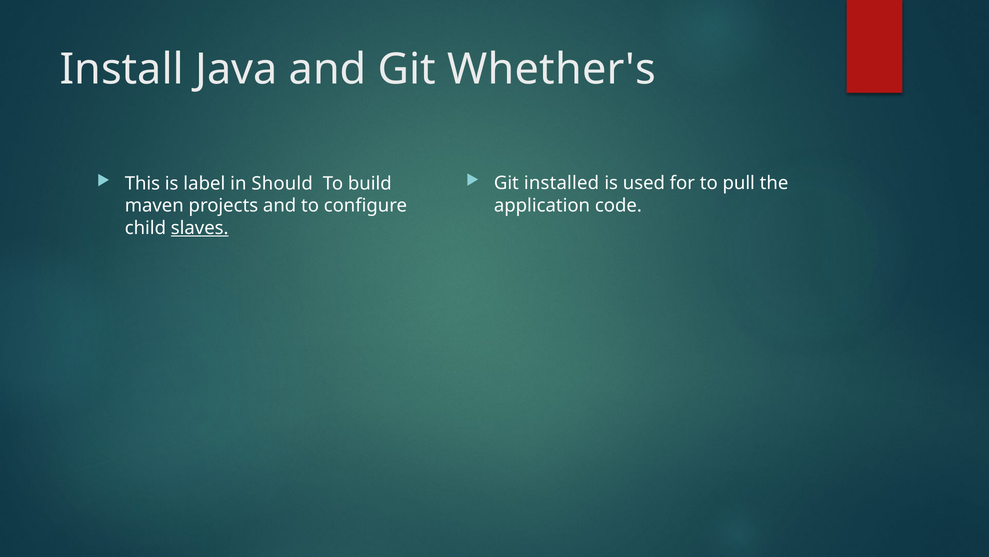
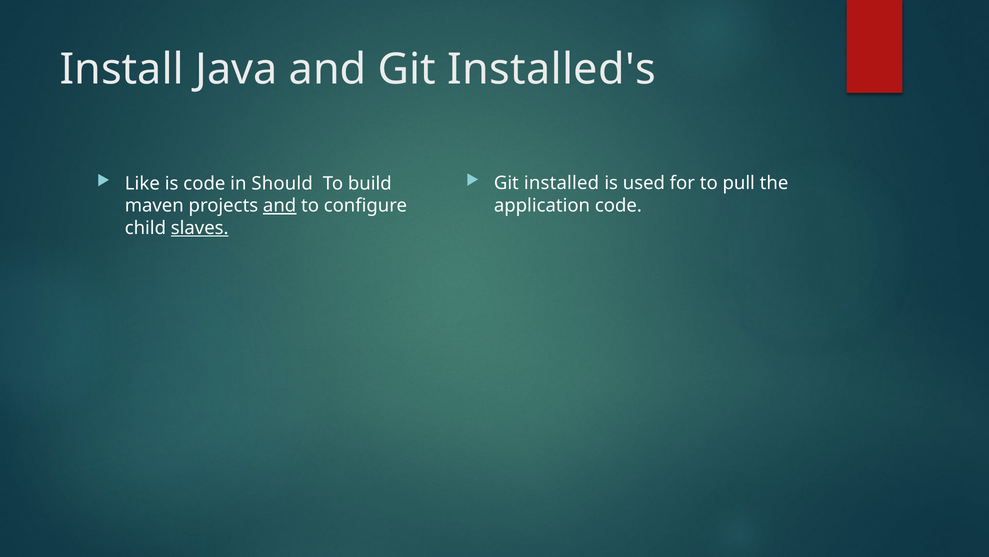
Whether's: Whether's -> Installed's (551, 69)
This: This -> Like (142, 183)
is label: label -> code (204, 183)
and underline: none -> present (280, 206)
